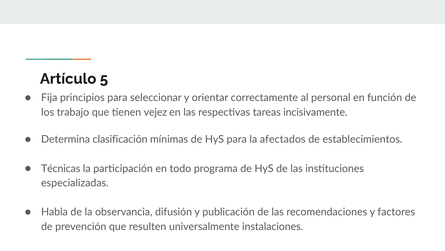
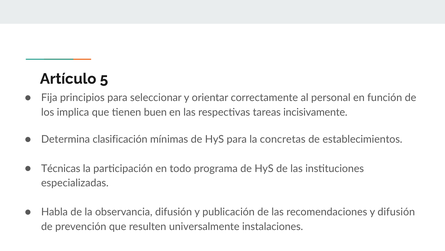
trabajo: trabajo -> implica (73, 112)
vejez: vejez -> buen (155, 112)
afectados: afectados -> concretas (283, 139)
y factores: factores -> difusión (396, 212)
